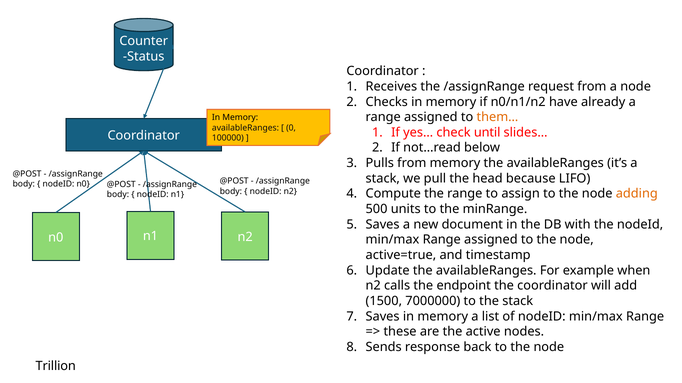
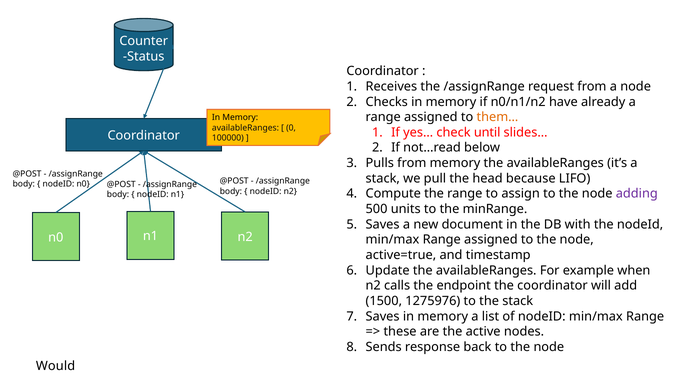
adding colour: orange -> purple (637, 194)
7000000: 7000000 -> 1275976 (433, 301)
Trillion: Trillion -> Would (56, 367)
